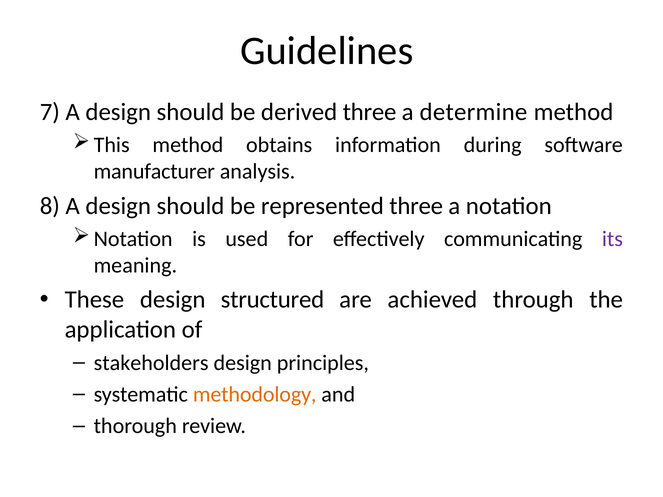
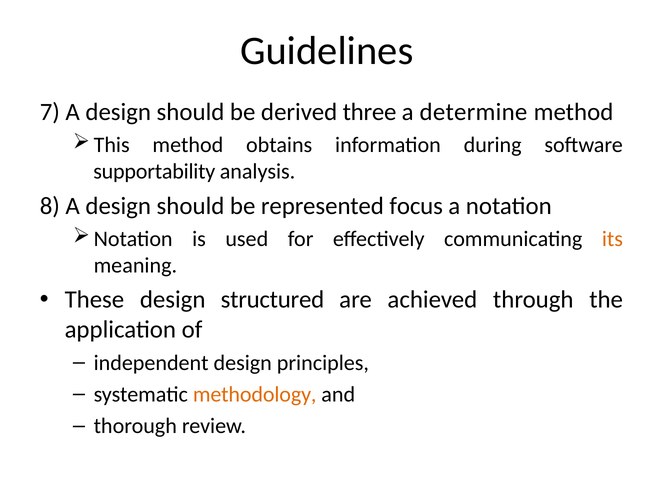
manufacturer: manufacturer -> supportability (154, 172)
represented three: three -> focus (416, 206)
its colour: purple -> orange (612, 239)
stakeholders: stakeholders -> independent (151, 363)
